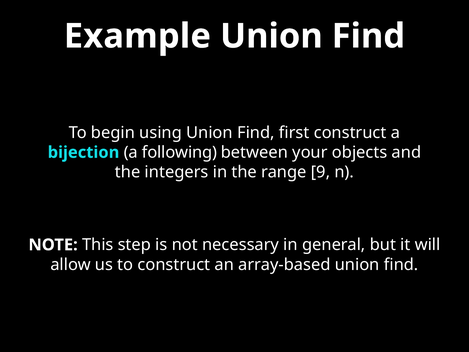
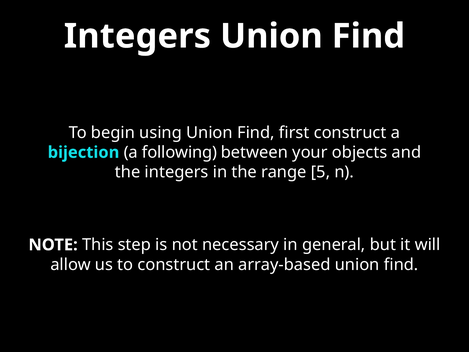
Example: Example -> Integers (137, 36)
9: 9 -> 5 (320, 172)
